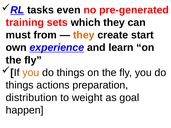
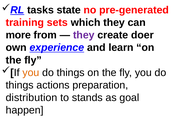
even: even -> state (69, 10)
must: must -> more (18, 35)
they colour: orange -> purple (84, 35)
start: start -> doer (142, 35)
weight: weight -> stands (87, 98)
